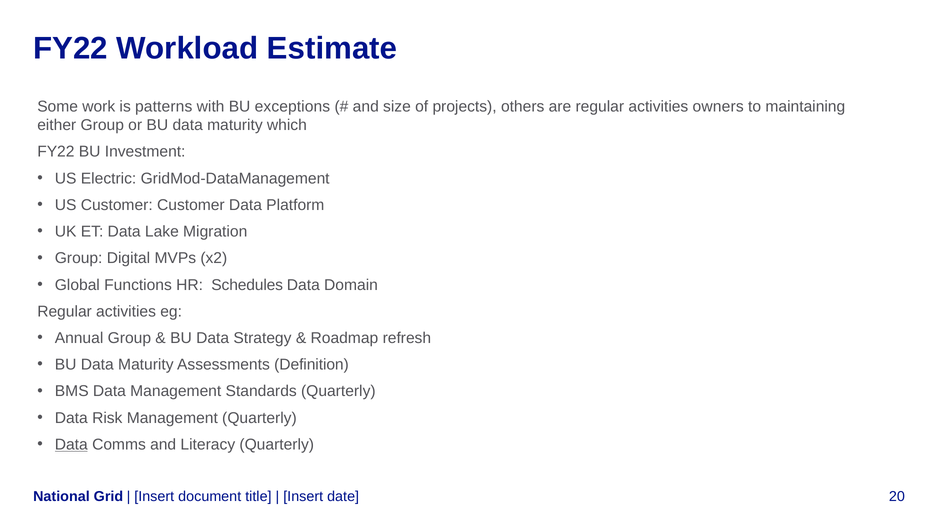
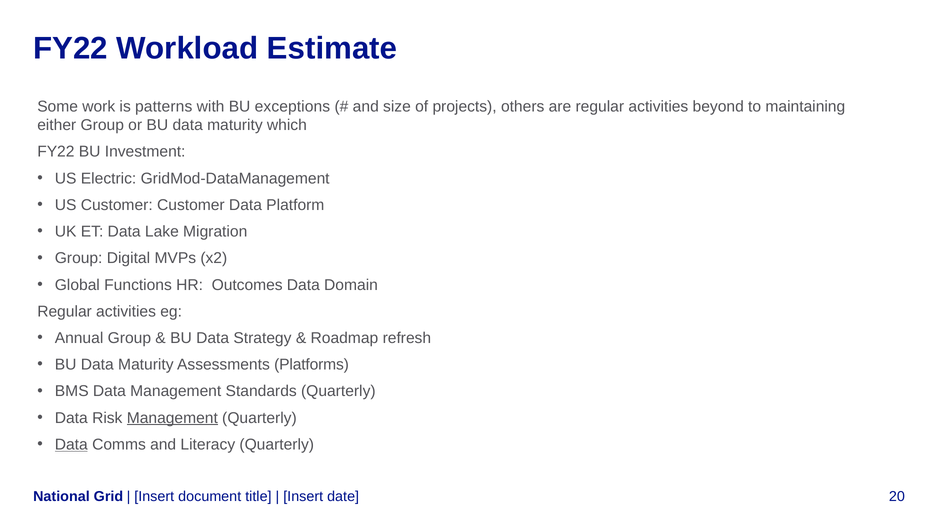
owners: owners -> beyond (718, 106)
Schedules: Schedules -> Outcomes (247, 285)
Definition: Definition -> Platforms (312, 364)
Management underline: none -> present (172, 418)
